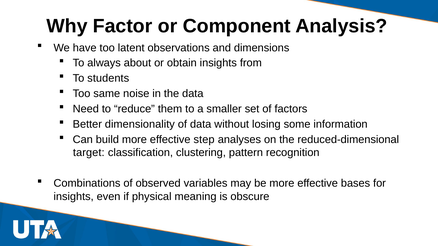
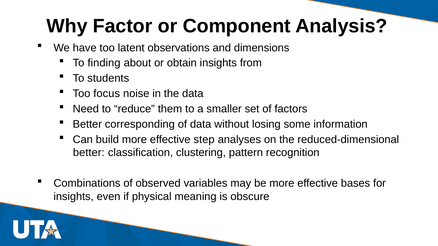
always: always -> finding (104, 63)
same: same -> focus (107, 94)
dimensionality: dimensionality -> corresponding (140, 124)
target: target -> better (89, 153)
